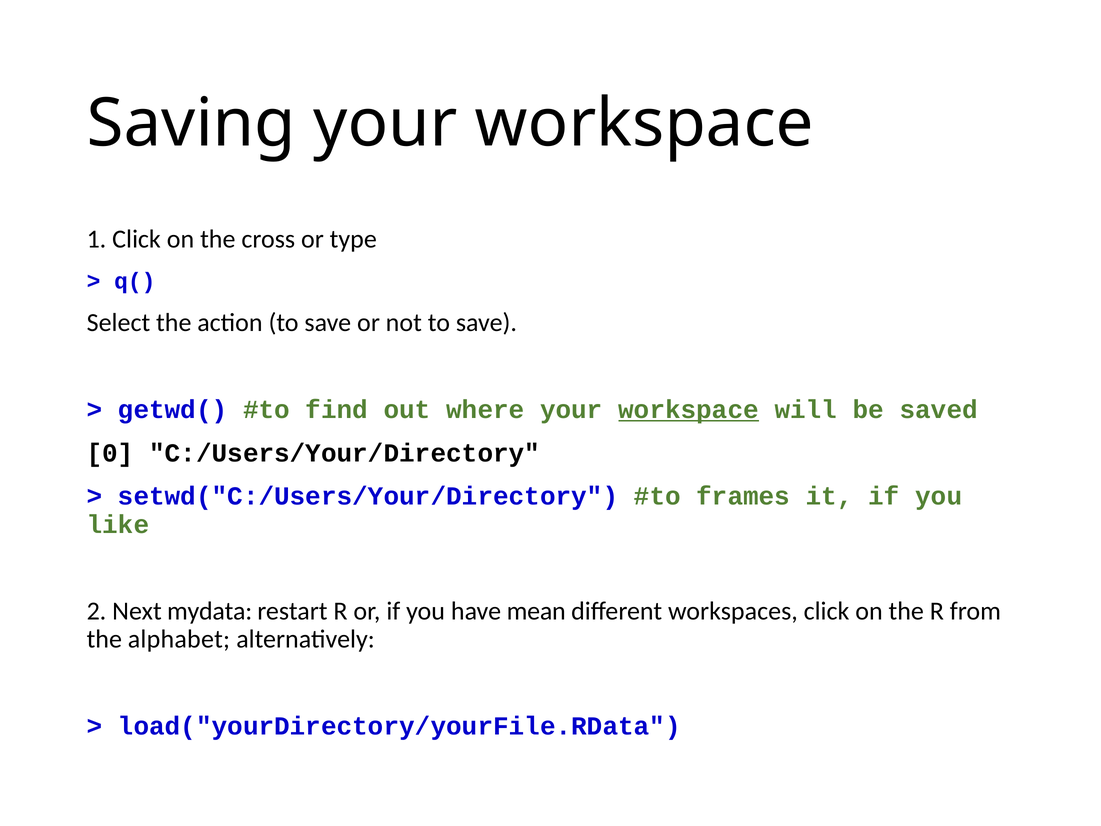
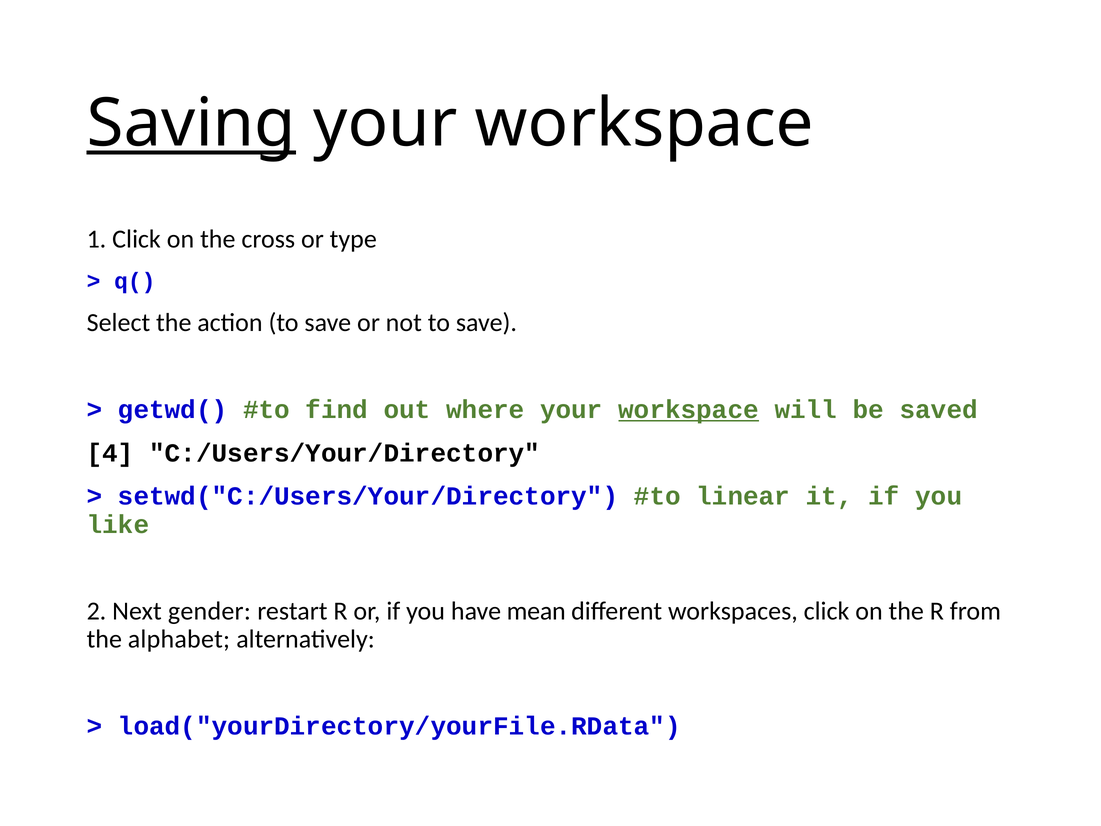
Saving underline: none -> present (191, 123)
0: 0 -> 4 (110, 453)
frames: frames -> linear (743, 496)
mydata: mydata -> gender (209, 611)
